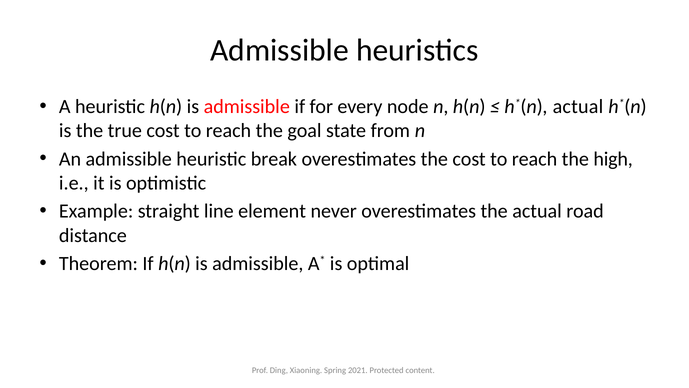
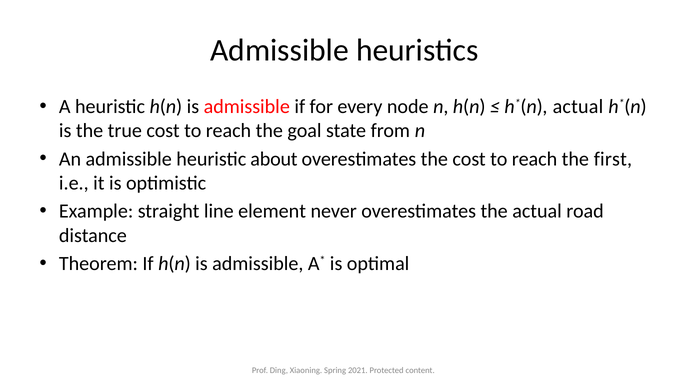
break: break -> about (274, 159)
high: high -> first (613, 159)
